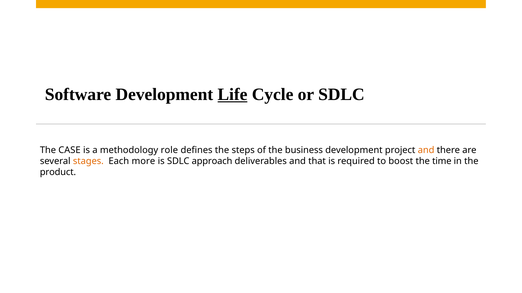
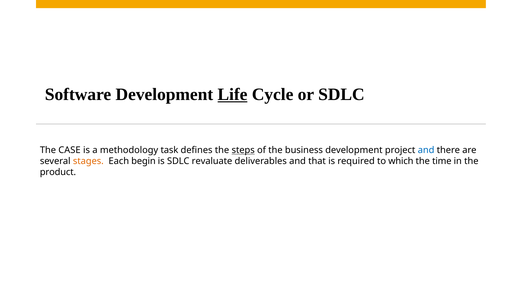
role: role -> task (169, 151)
steps underline: none -> present (243, 151)
and colour: orange -> blue (426, 151)
more: more -> begin (143, 162)
approach: approach -> revaluate (212, 162)
boost: boost -> which (401, 162)
